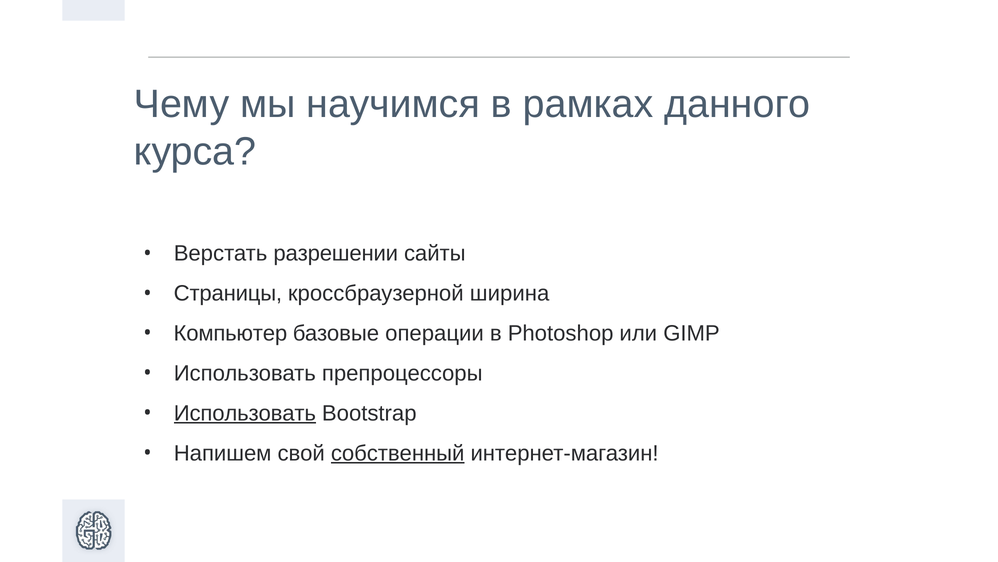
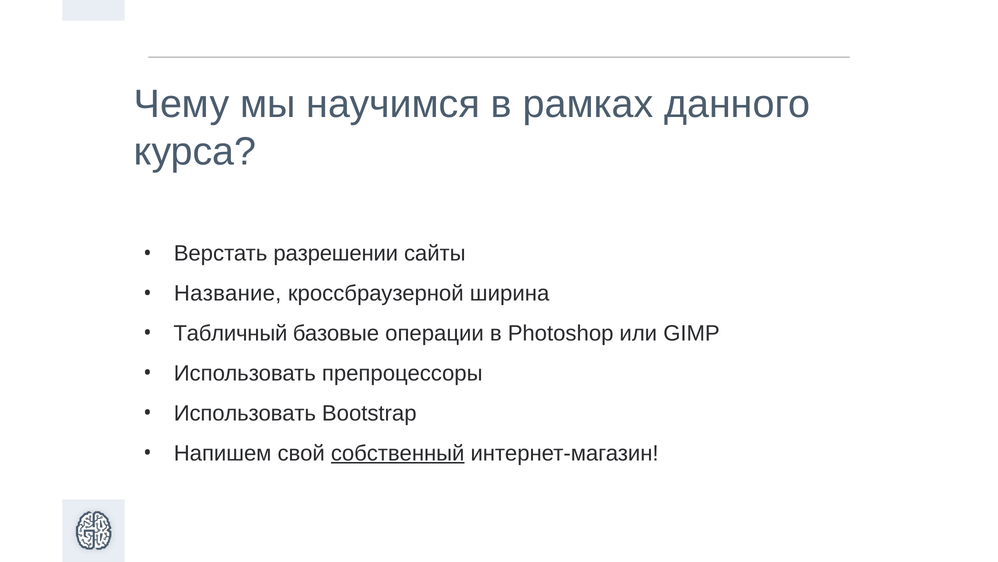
Страницы: Страницы -> Название (228, 293)
Компьютер: Компьютер -> Табличный (230, 333)
Использовать underline: present -> none (245, 413)
